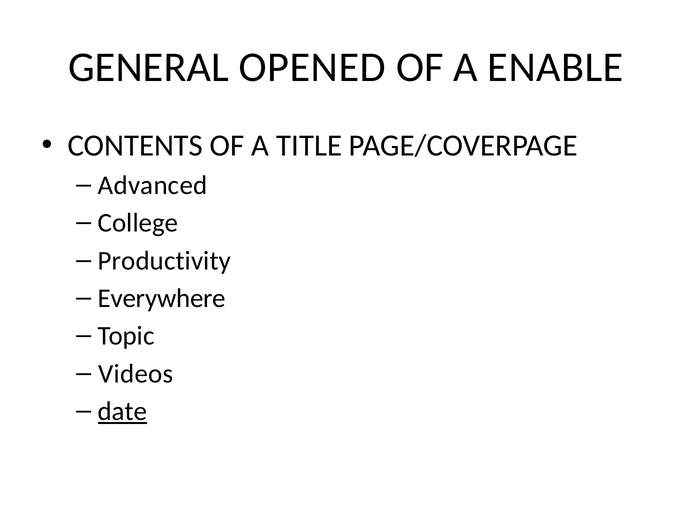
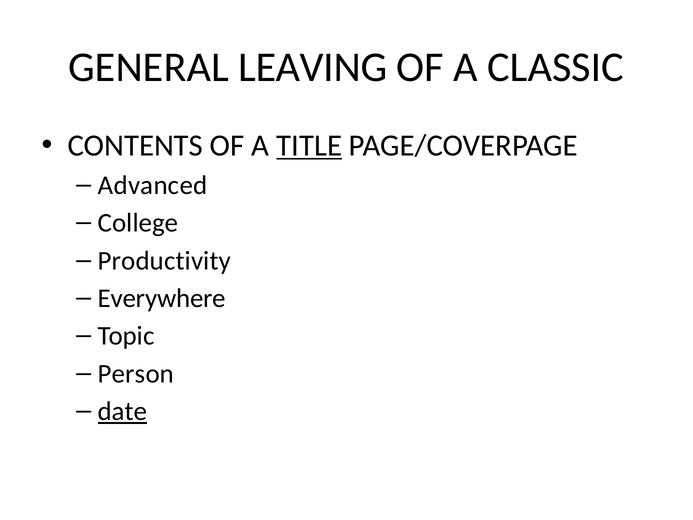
OPENED: OPENED -> LEAVING (313, 67)
ENABLE: ENABLE -> CLASSIC (556, 67)
TITLE underline: none -> present (309, 145)
Videos: Videos -> Person (136, 374)
